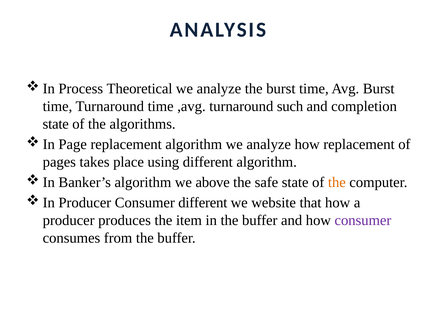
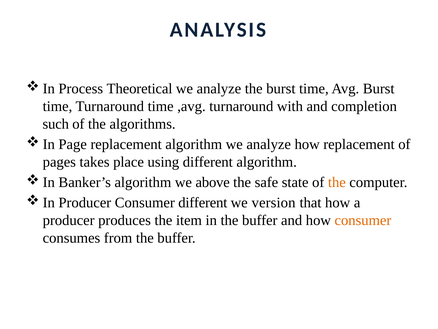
such: such -> with (290, 106)
state: state -> such (56, 124)
website: website -> version (274, 202)
consumer colour: purple -> orange (363, 220)
